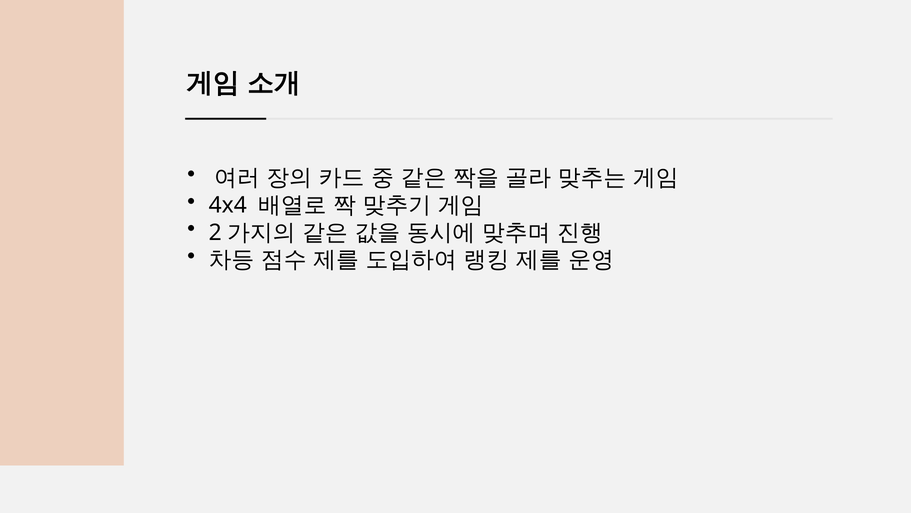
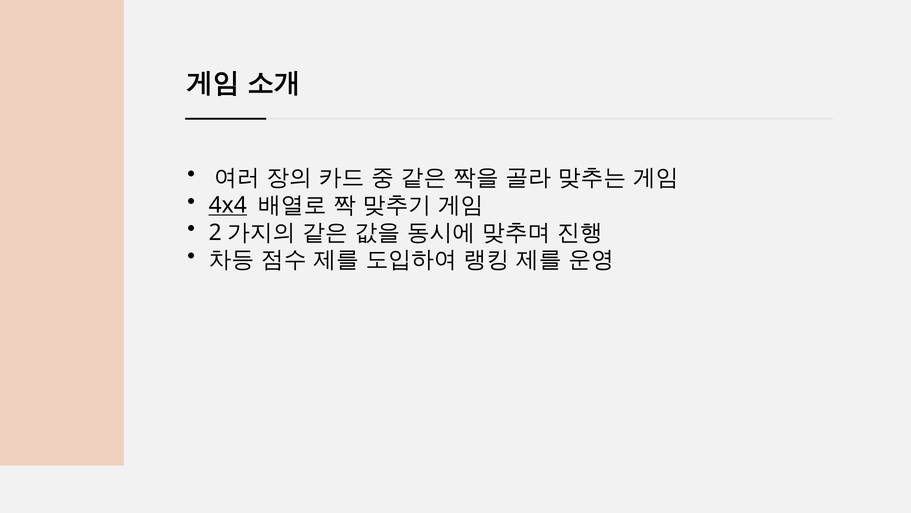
4x4 underline: none -> present (228, 205)
